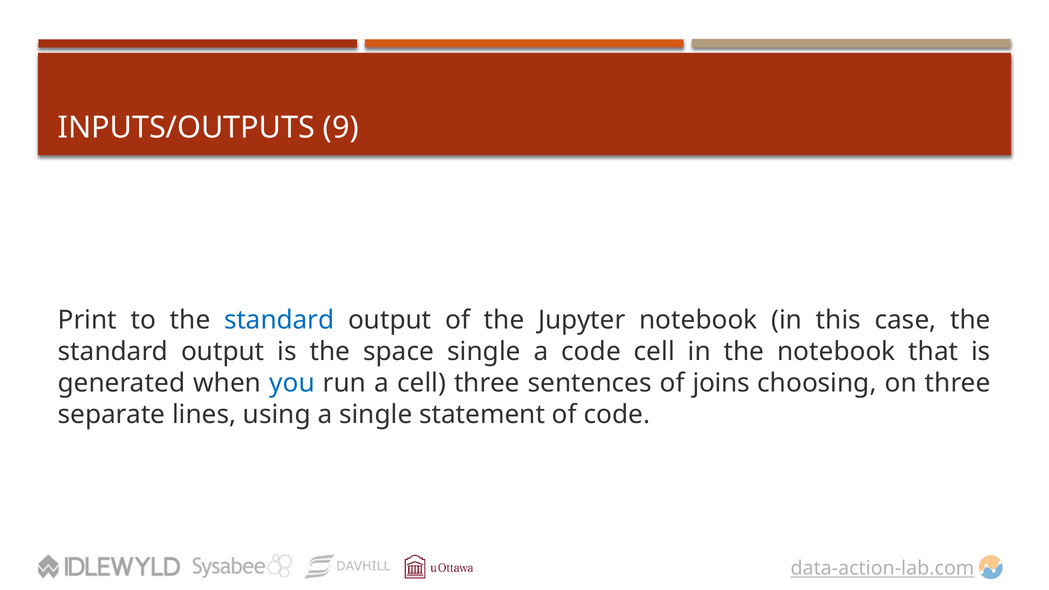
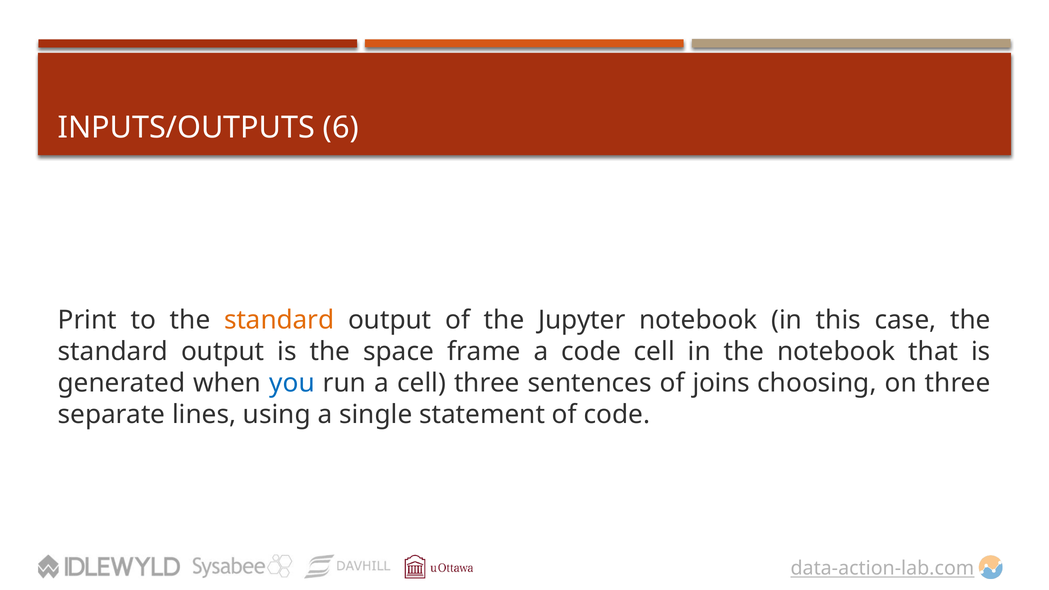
9: 9 -> 6 (341, 127)
standard colour: blue -> orange (279, 320)
space single: single -> frame (484, 352)
